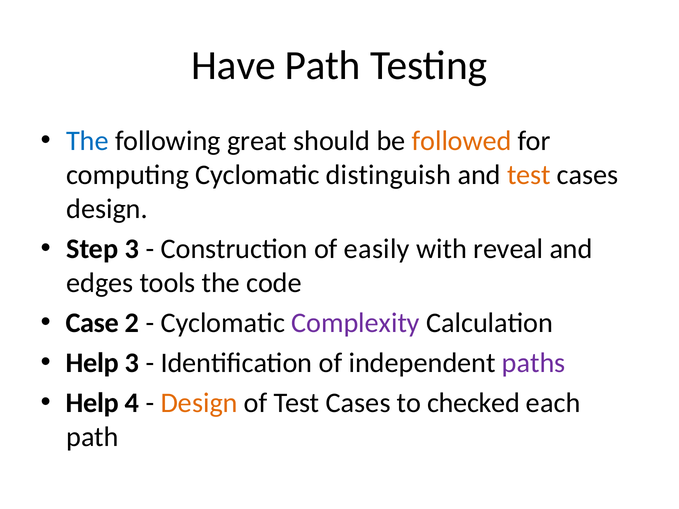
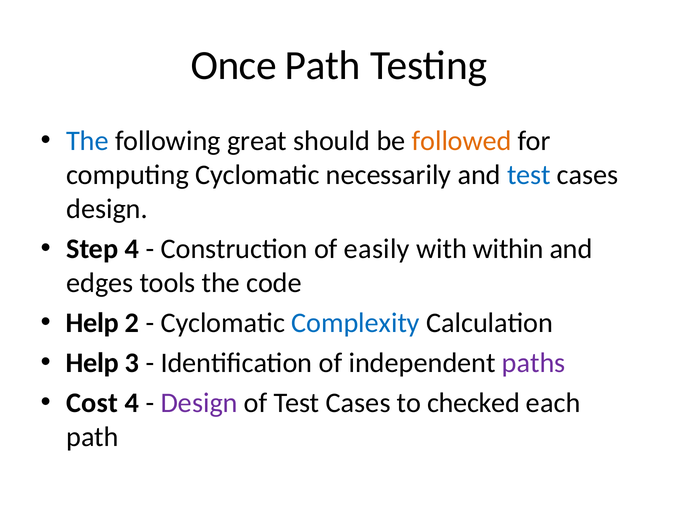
Have: Have -> Once (234, 66)
distinguish: distinguish -> necessarily (389, 175)
test colour: orange -> blue (529, 175)
Step 3: 3 -> 4 (132, 249)
reveal: reveal -> within (508, 249)
Case: Case -> Help (92, 323)
Complexity colour: purple -> blue (356, 323)
Help: Help -> Cost (92, 403)
Design colour: orange -> purple (199, 403)
